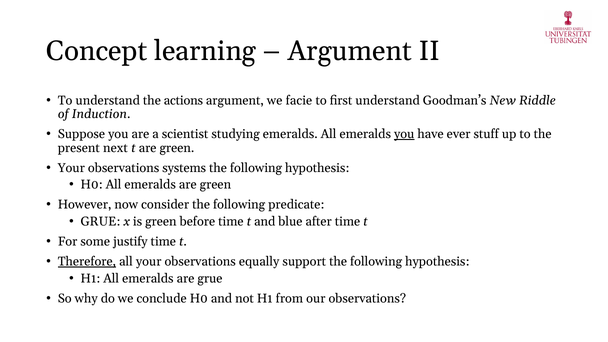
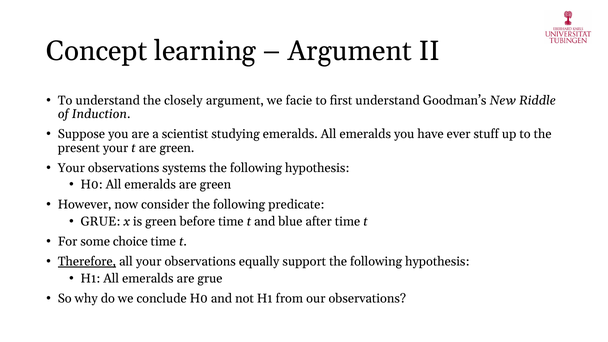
actions: actions -> closely (183, 100)
you underline: present -> none (404, 134)
present next: next -> your (116, 148)
justify: justify -> choice (130, 242)
